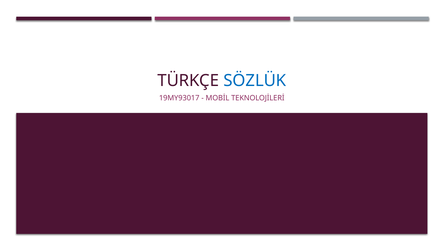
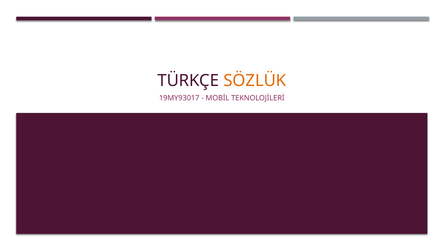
SÖZLÜK colour: blue -> orange (255, 81)
